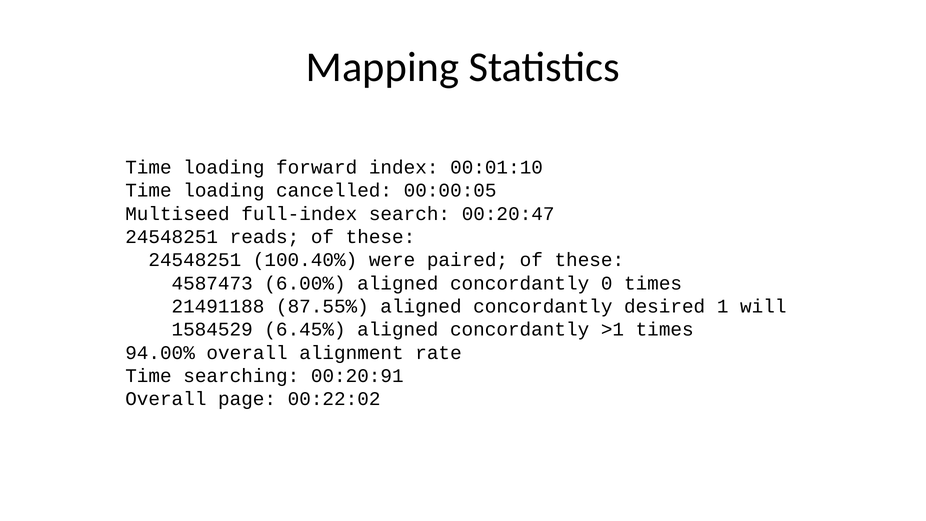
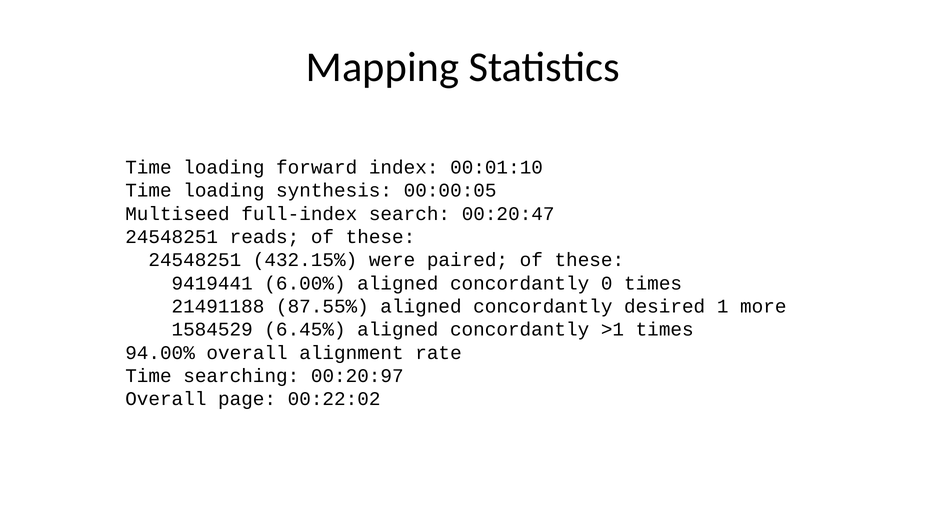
cancelled: cancelled -> synthesis (334, 191)
100.40%: 100.40% -> 432.15% (305, 260)
4587473: 4587473 -> 9419441 (212, 283)
will: will -> more (763, 306)
00:20:91: 00:20:91 -> 00:20:97 (357, 376)
